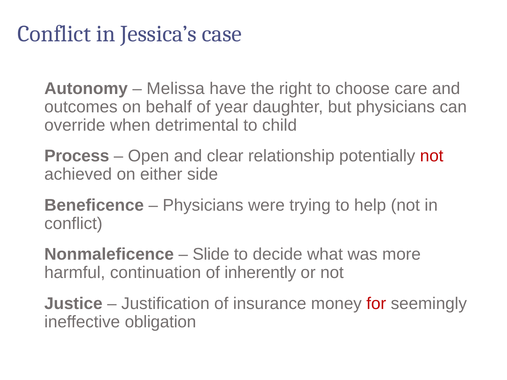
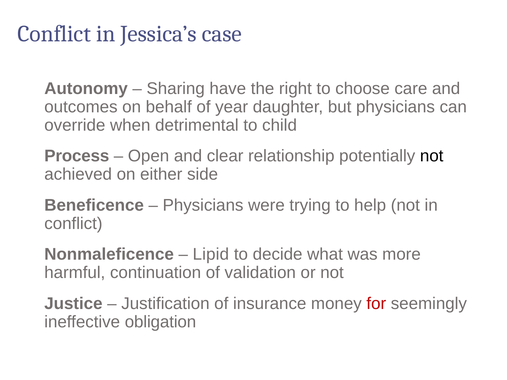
Melissa: Melissa -> Sharing (176, 89)
not colour: red -> black (432, 156)
Slide: Slide -> Lipid (211, 255)
inherently: inherently -> validation (260, 273)
